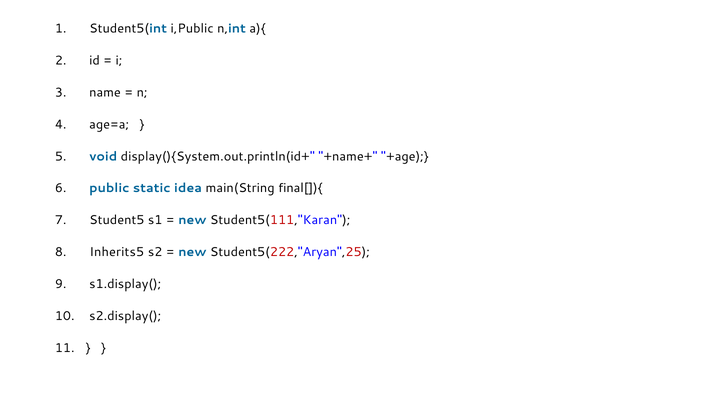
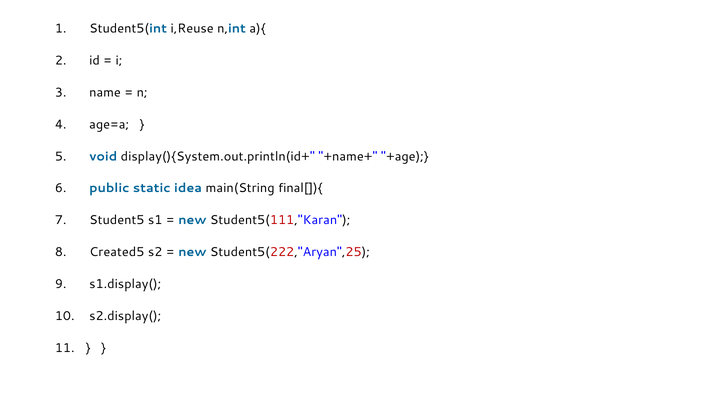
i,Public: i,Public -> i,Reuse (192, 29)
Inherits5: Inherits5 -> Created5 (117, 252)
